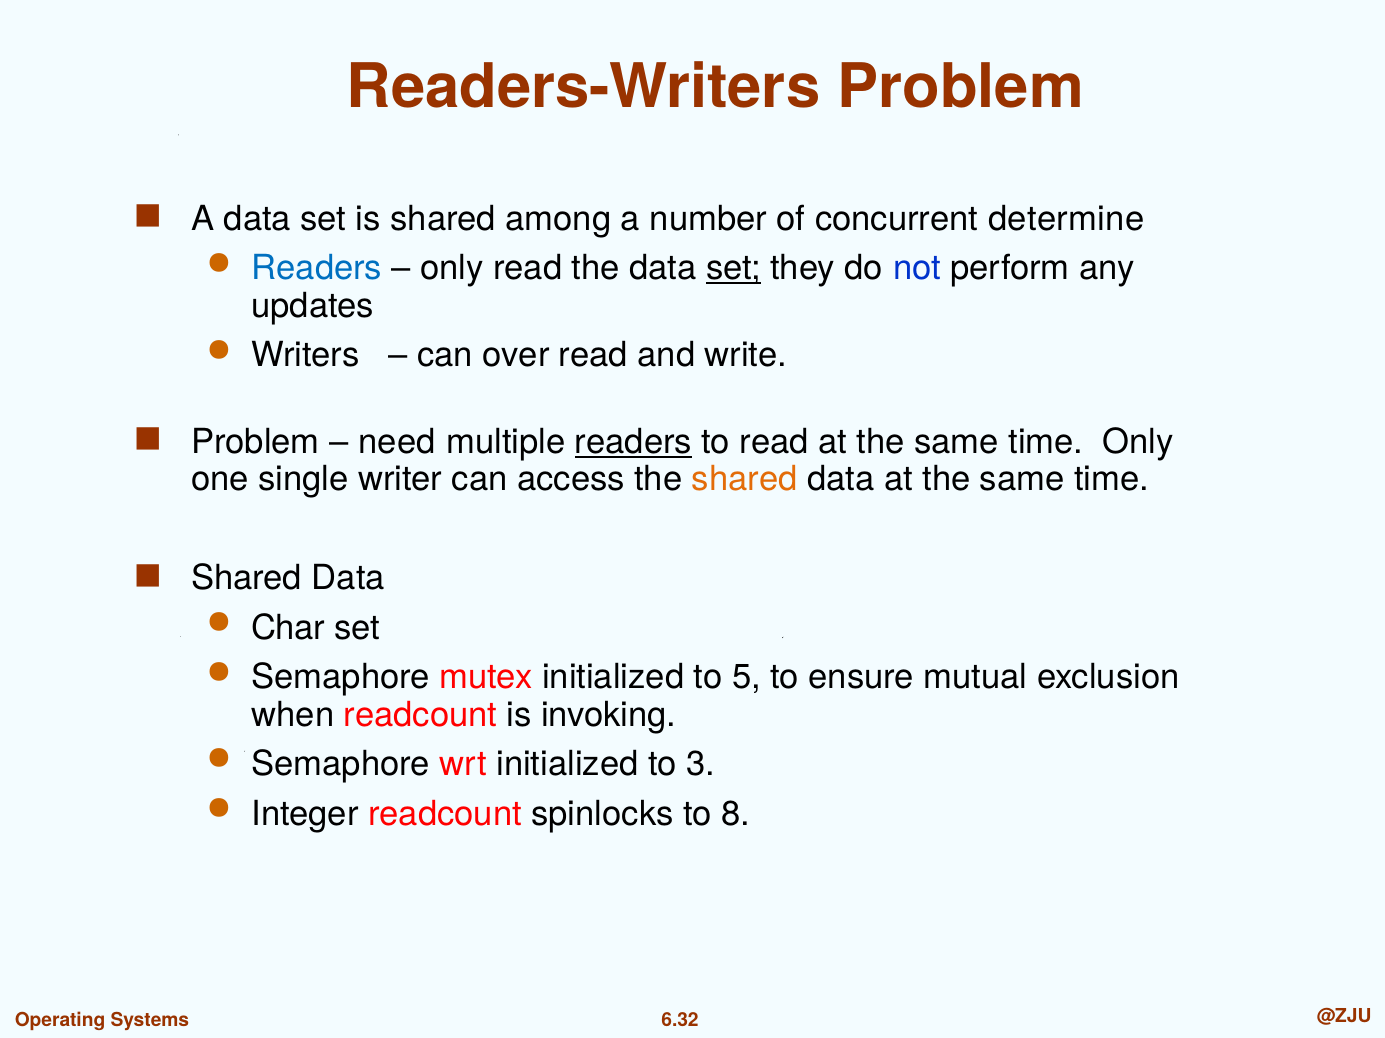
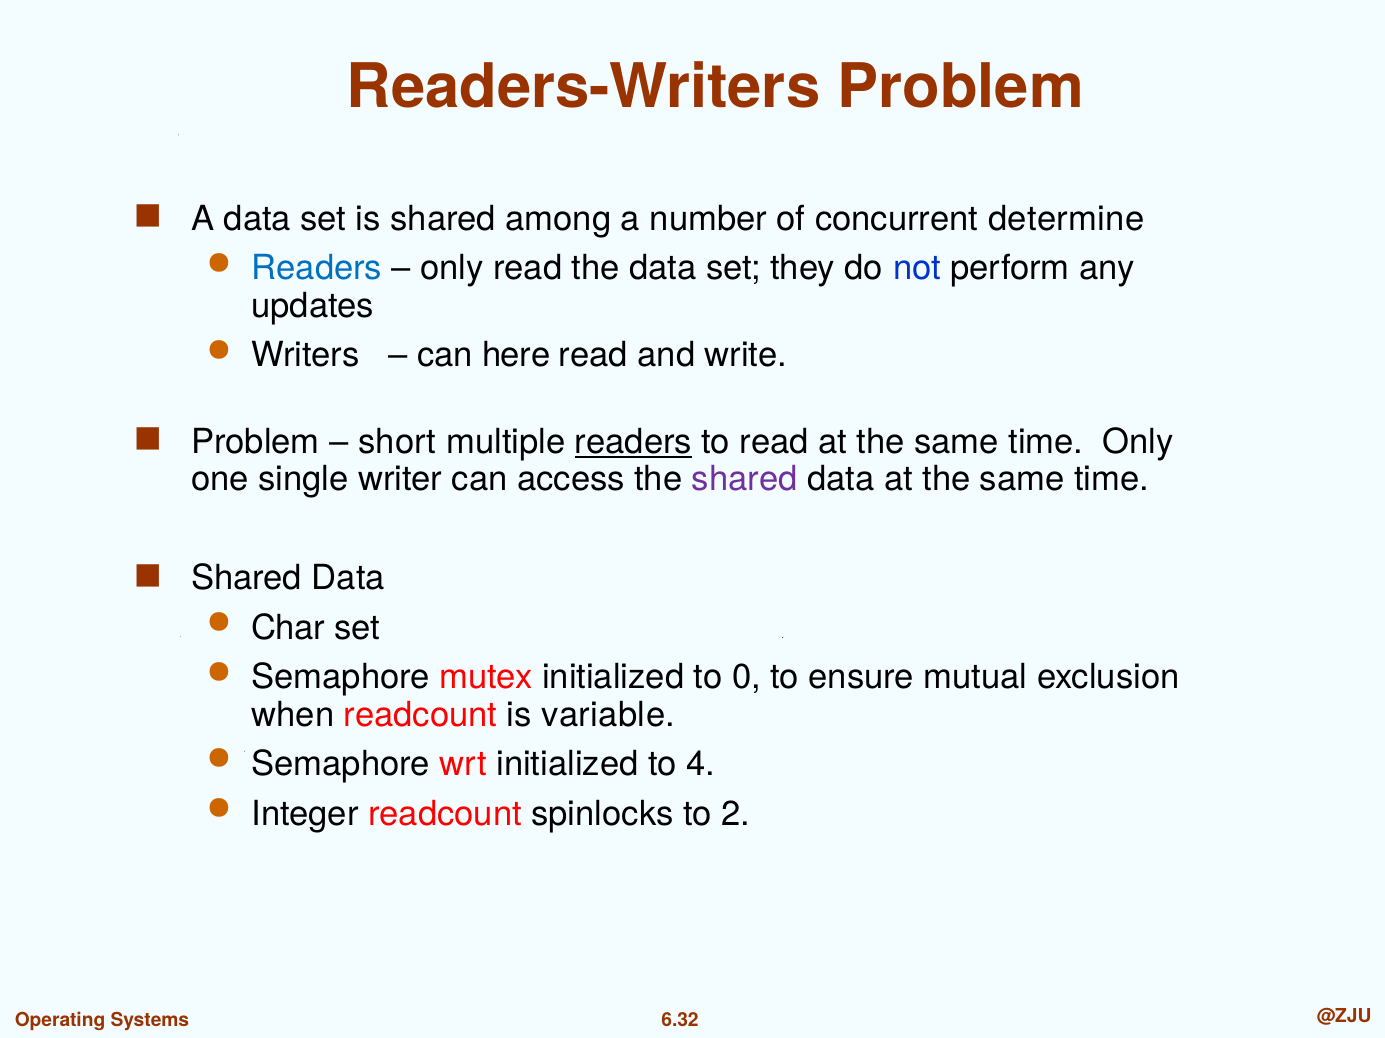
set underline: present -> none (734, 269)
over: over -> here (516, 356)
need: need -> short (397, 443)
shared colour: orange -> purple (745, 480)
5: 5 -> 0 (746, 678)
invoking: invoking -> variable (608, 715)
3: 3 -> 4 (701, 765)
8: 8 -> 2 (736, 814)
